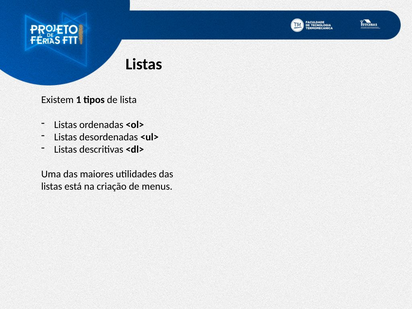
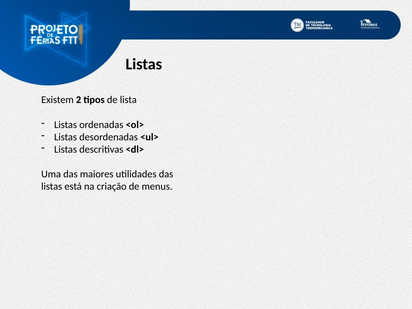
1: 1 -> 2 (79, 100)
